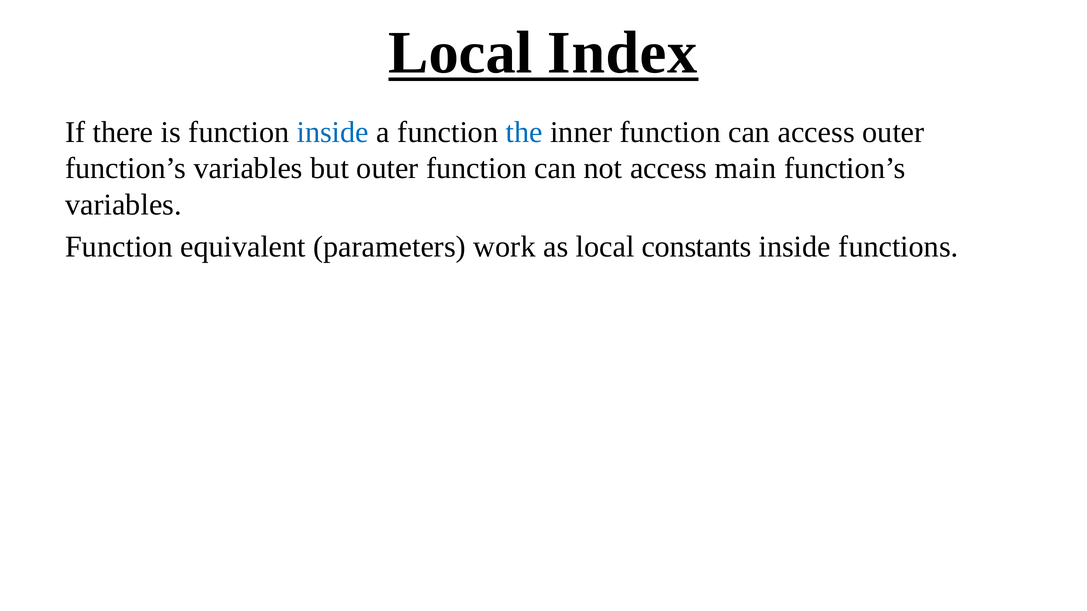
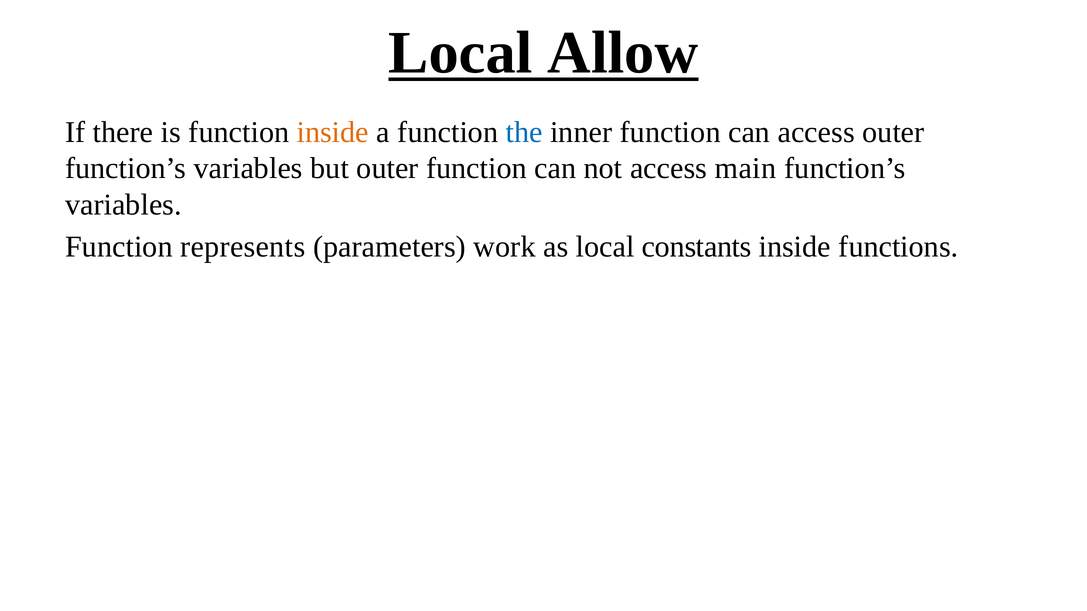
Index: Index -> Allow (623, 53)
inside colour: blue -> orange (333, 132)
equivalent: equivalent -> represents (243, 247)
